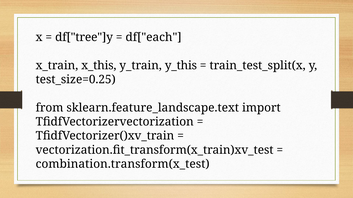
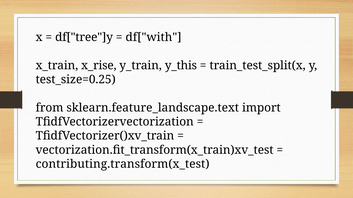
df["each: df["each -> df["with (154, 37)
x_this: x_this -> x_rise (99, 66)
combination.transform(x_test: combination.transform(x_test -> contributing.transform(x_test (123, 164)
